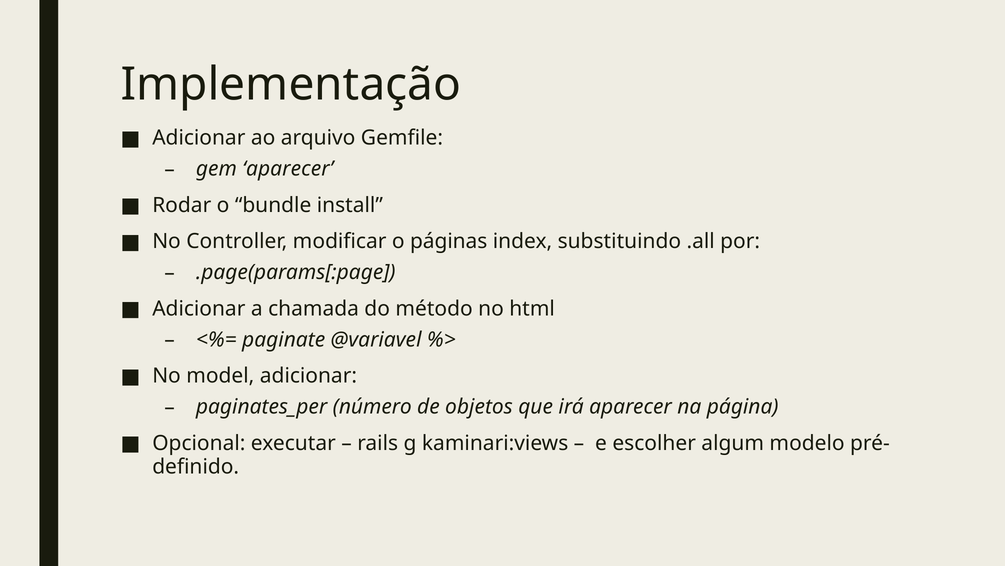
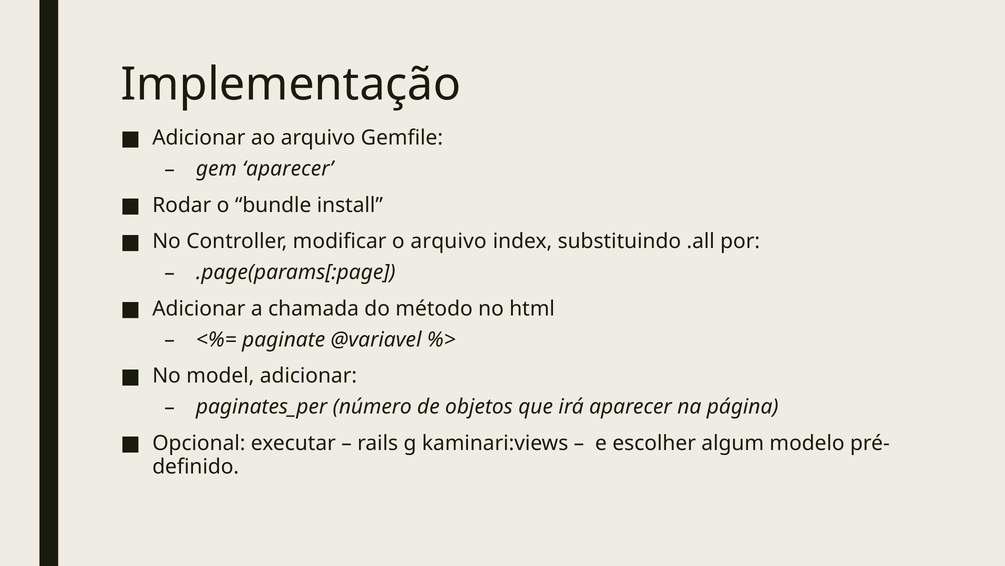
o páginas: páginas -> arquivo (449, 241)
